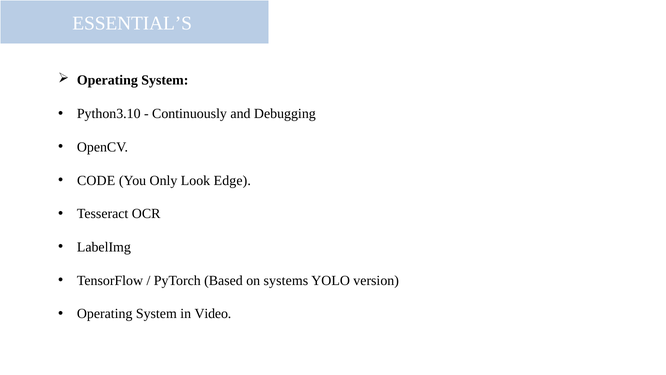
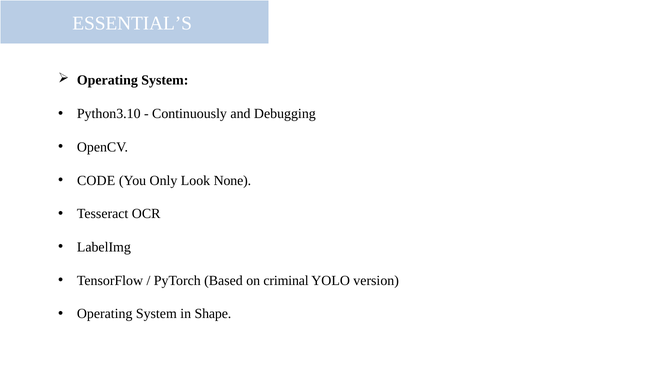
Edge: Edge -> None (232, 180)
systems: systems -> criminal (286, 280)
Video: Video -> Shape (213, 313)
